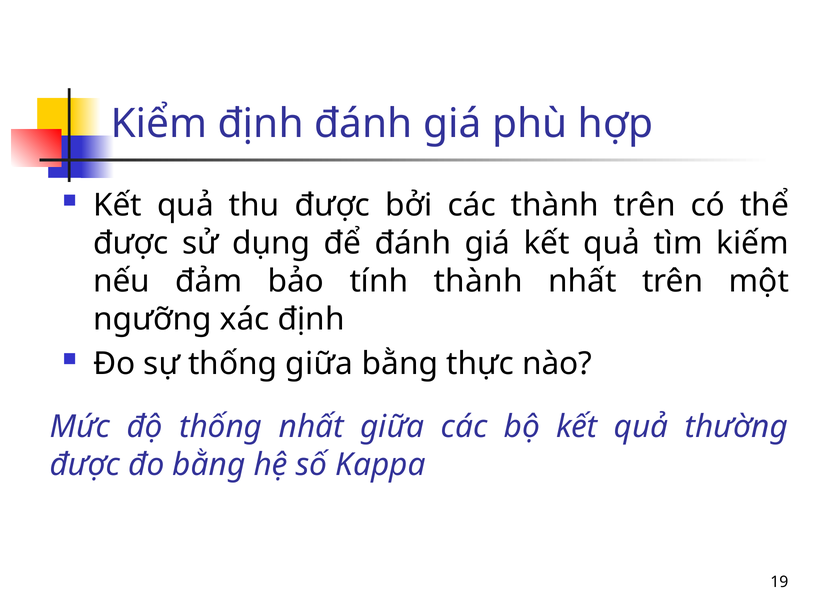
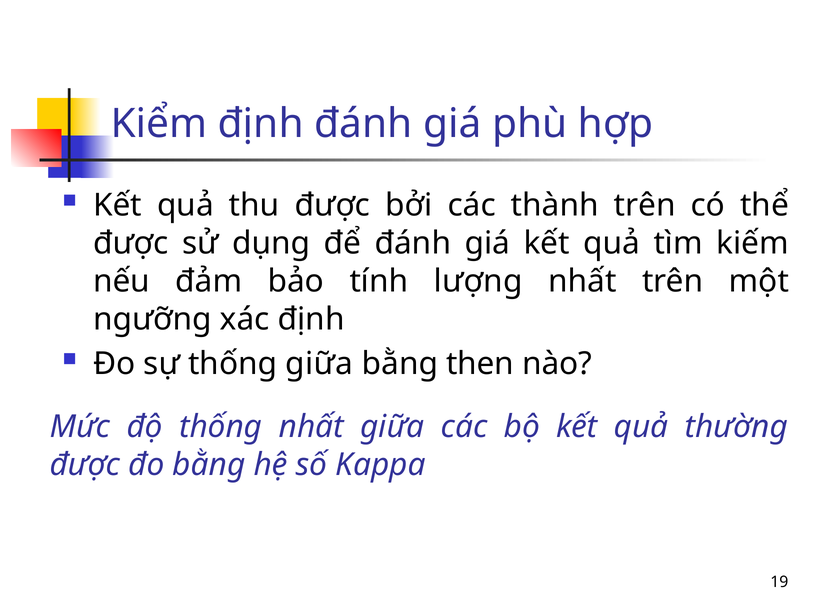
tính thành: thành -> lượng (478, 281)
thực: thực -> then (480, 363)
